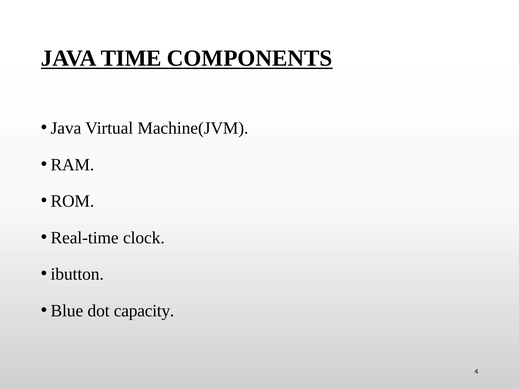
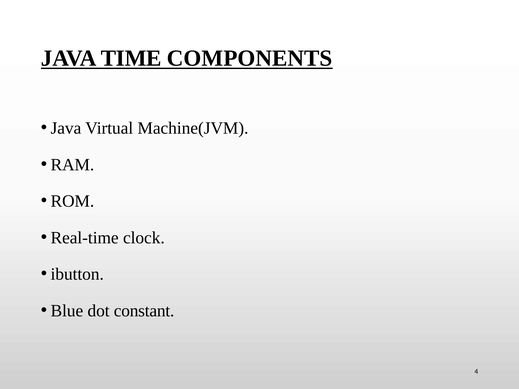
capacity: capacity -> constant (144, 311)
